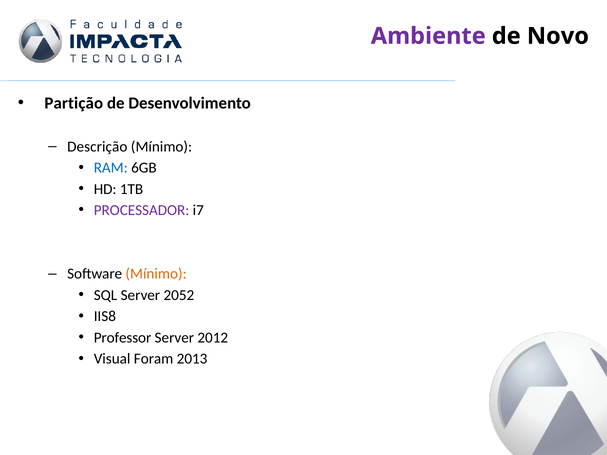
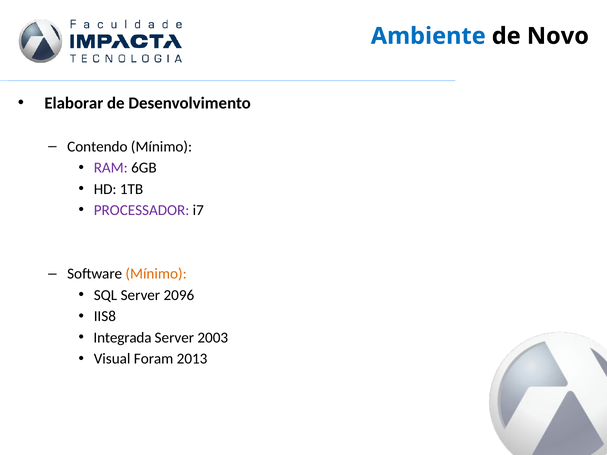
Ambiente colour: purple -> blue (428, 36)
Partição: Partição -> Elaborar (74, 103)
Descrição: Descrição -> Contendo (97, 147)
RAM colour: blue -> purple (111, 168)
2052: 2052 -> 2096 (179, 295)
Professor: Professor -> Integrada (123, 338)
Server 2012: 2012 -> 2003 (213, 338)
